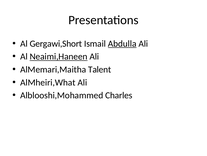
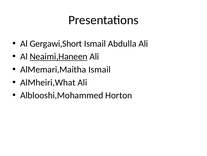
Abdulla underline: present -> none (122, 43)
AlMemari,Maitha Talent: Talent -> Ismail (100, 69)
Charles: Charles -> Horton (119, 95)
